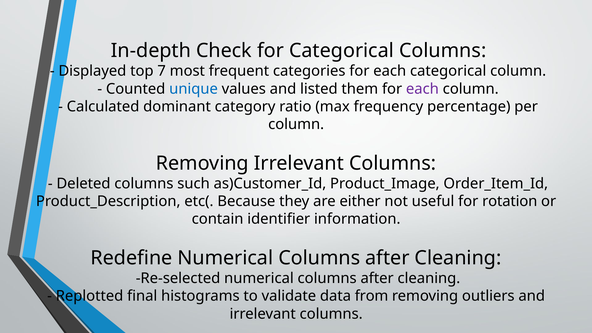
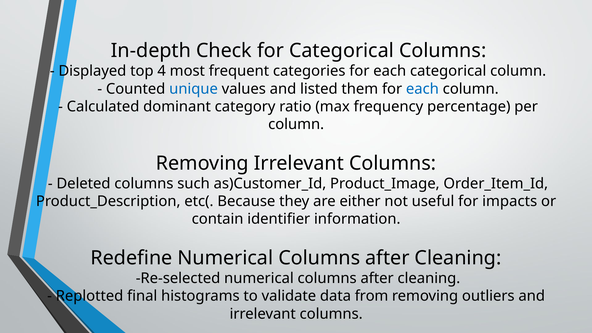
7: 7 -> 4 (162, 71)
each colour: purple -> blue (422, 89)
rotation: rotation -> impacts (510, 201)
